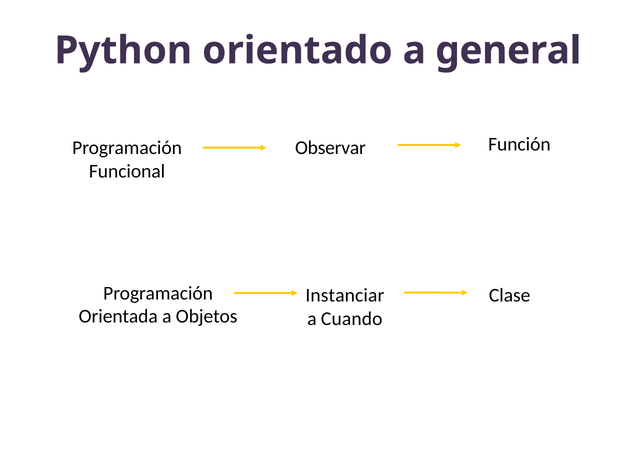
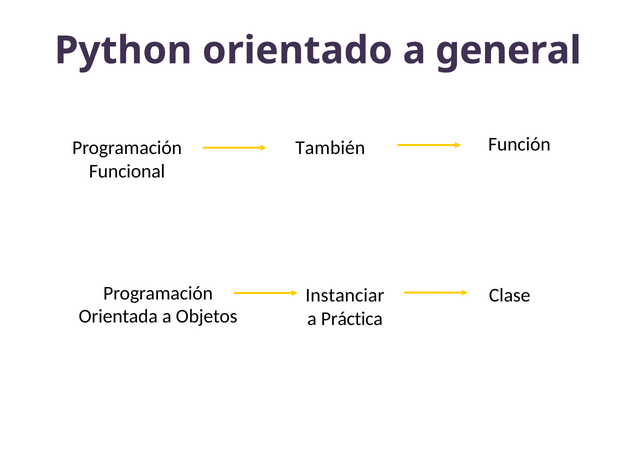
Observar: Observar -> También (330, 148)
Cuando: Cuando -> Práctica (352, 319)
